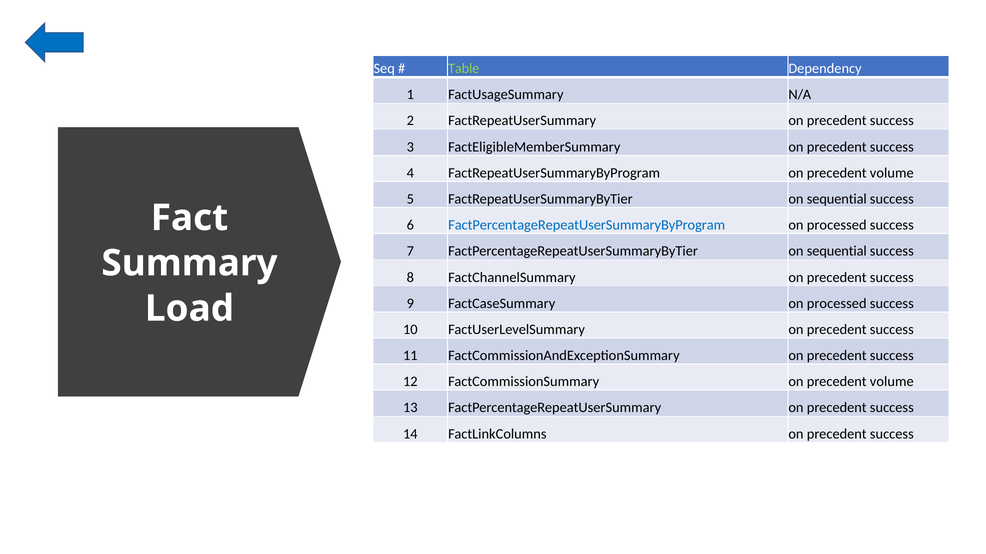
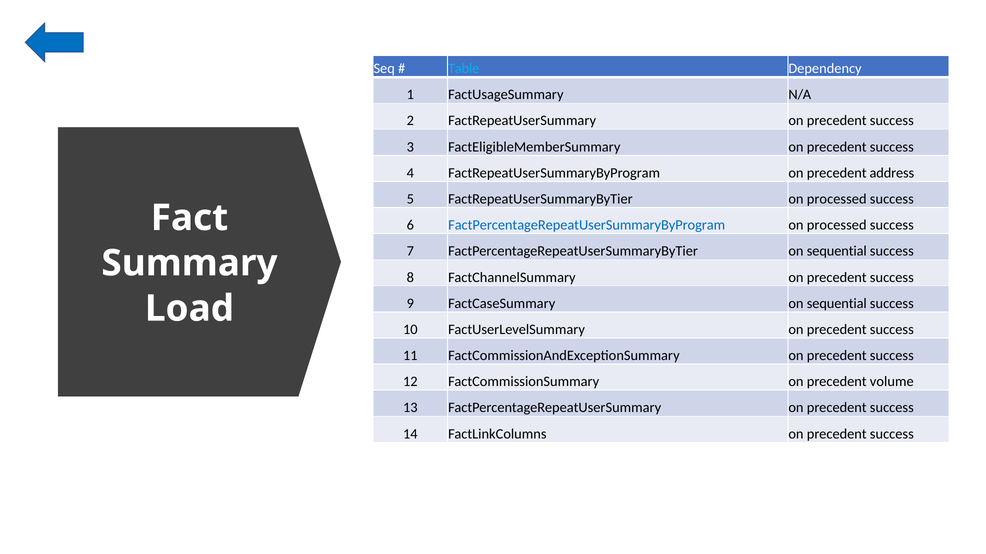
Table colour: light green -> light blue (464, 69)
FactRepeatUserSummaryByProgram on precedent volume: volume -> address (892, 173)
FactRepeatUserSummaryByTier on sequential: sequential -> processed (837, 199)
FactCaseSummary on processed: processed -> sequential (837, 304)
